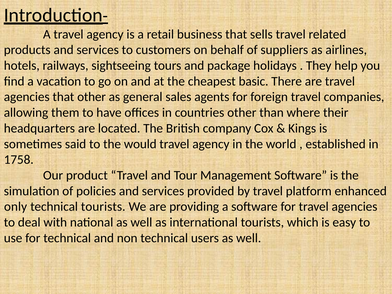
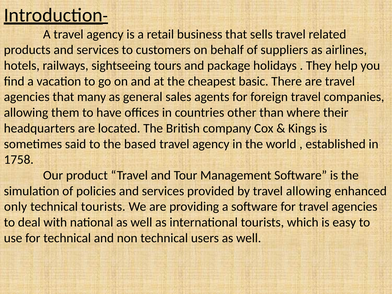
that other: other -> many (92, 97)
would: would -> based (140, 144)
travel platform: platform -> allowing (309, 191)
